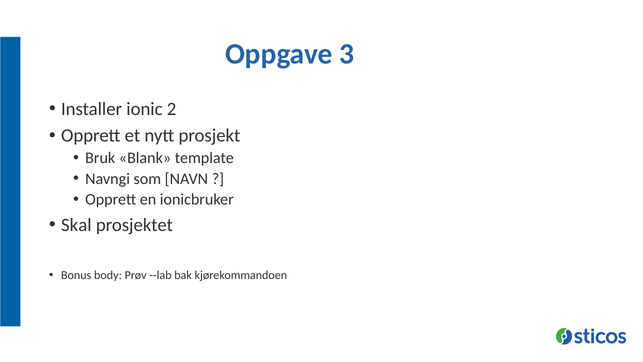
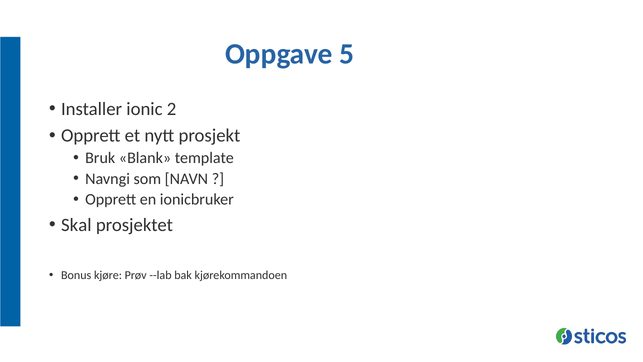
3: 3 -> 5 (347, 54)
body: body -> kjøre (108, 275)
